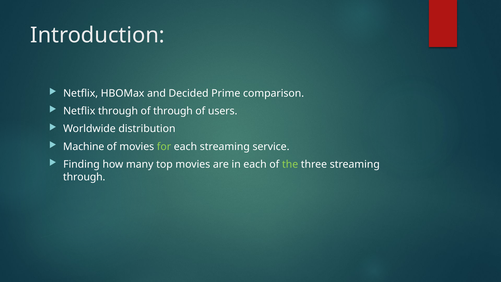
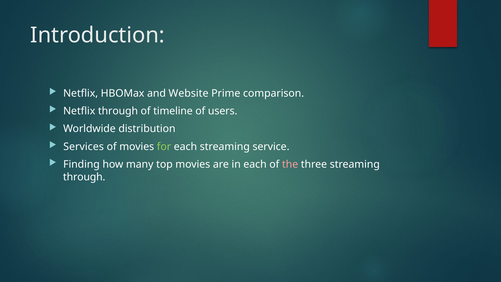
Decided: Decided -> Website (189, 93)
of through: through -> timeline (173, 111)
Machine: Machine -> Services (84, 146)
the colour: light green -> pink (290, 164)
